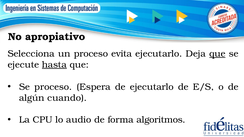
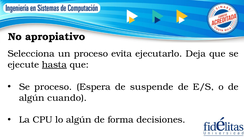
que underline: present -> none (217, 54)
de ejecutarlo: ejecutarlo -> suspende (152, 87)
lo audio: audio -> algún (79, 120)
algoritmos: algoritmos -> decisiones (161, 120)
